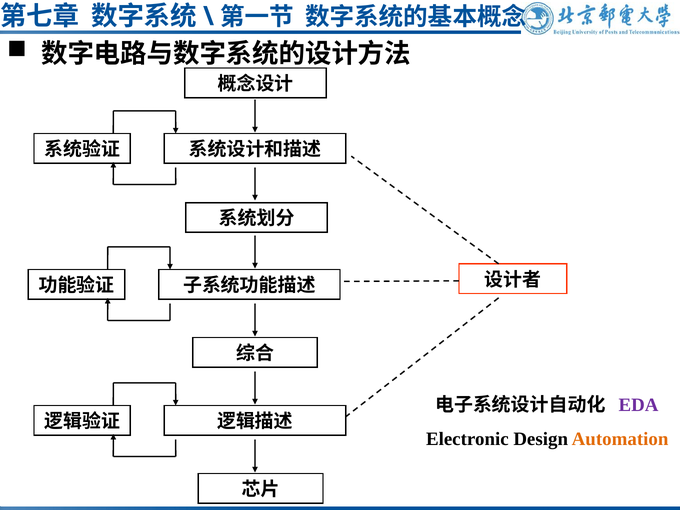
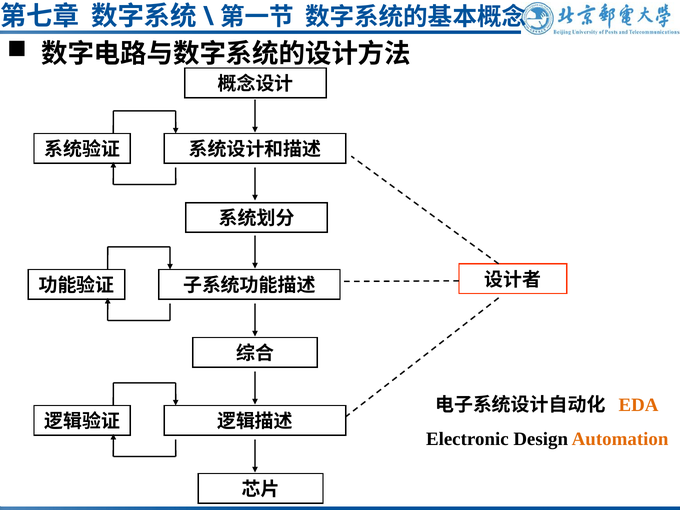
EDA colour: purple -> orange (638, 405)
